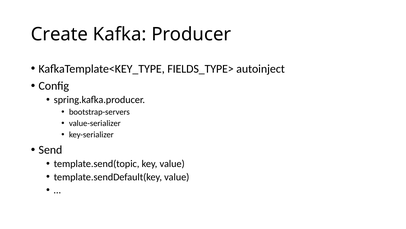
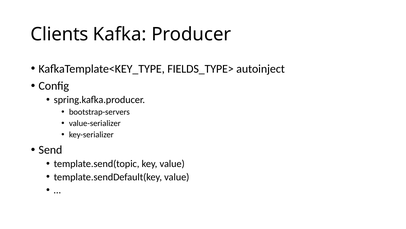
Create: Create -> Clients (60, 34)
